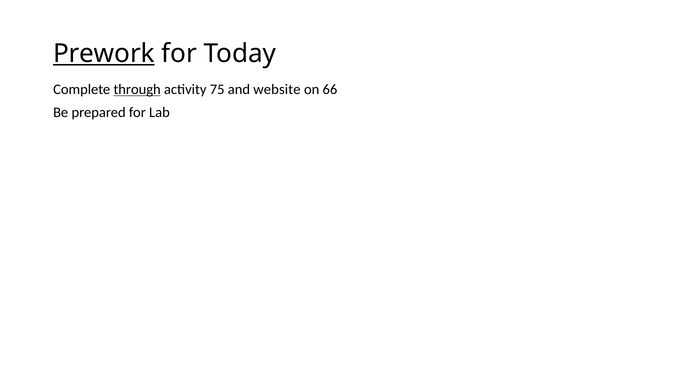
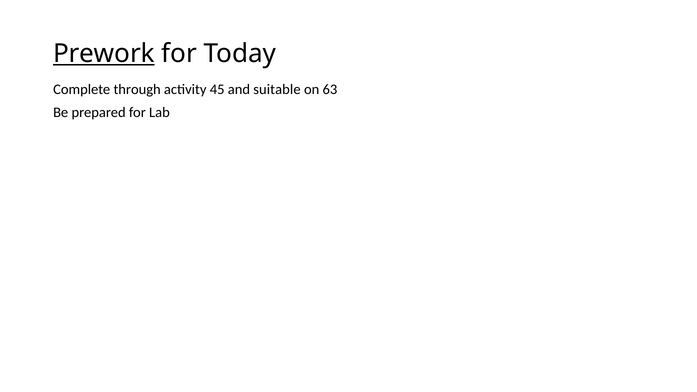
through underline: present -> none (137, 89)
75: 75 -> 45 (217, 89)
website: website -> suitable (277, 89)
66: 66 -> 63 (330, 89)
